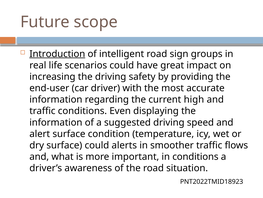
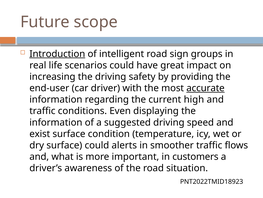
accurate underline: none -> present (205, 88)
alert: alert -> exist (40, 133)
in conditions: conditions -> customers (195, 156)
